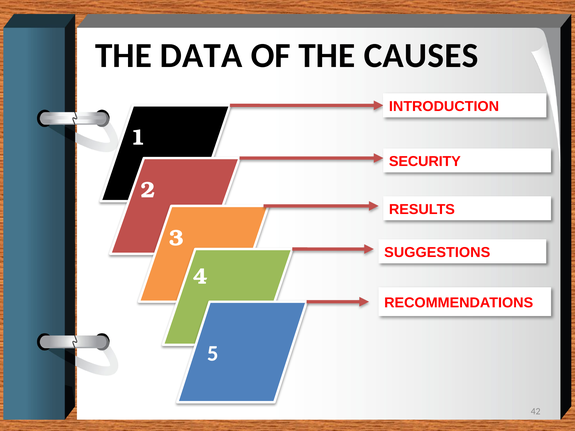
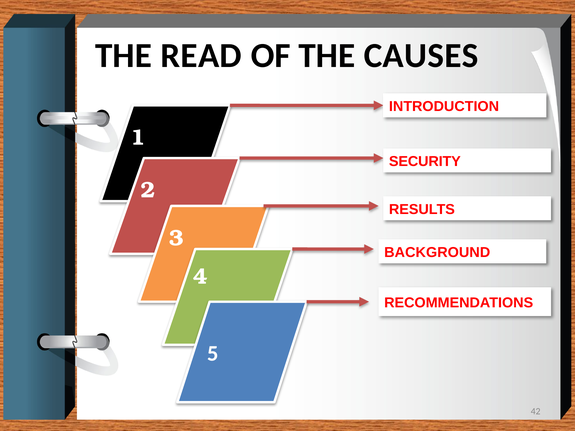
DATA: DATA -> READ (201, 56)
SUGGESTIONS: SUGGESTIONS -> BACKGROUND (437, 253)
